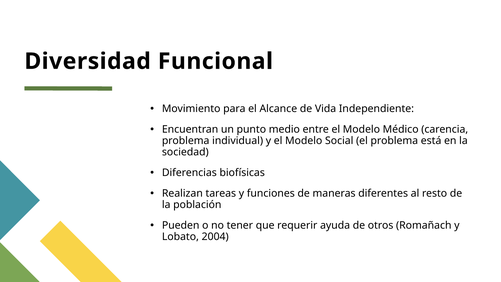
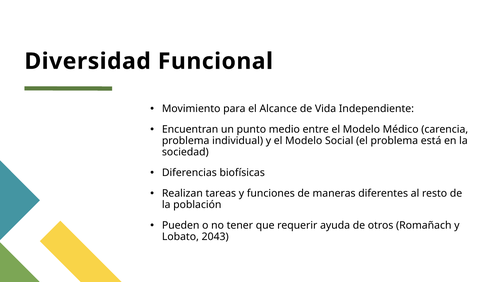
2004: 2004 -> 2043 (215, 236)
